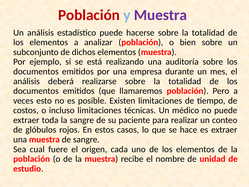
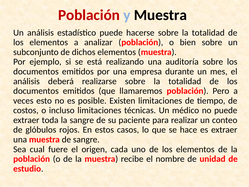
Muestra colour: purple -> black (160, 15)
